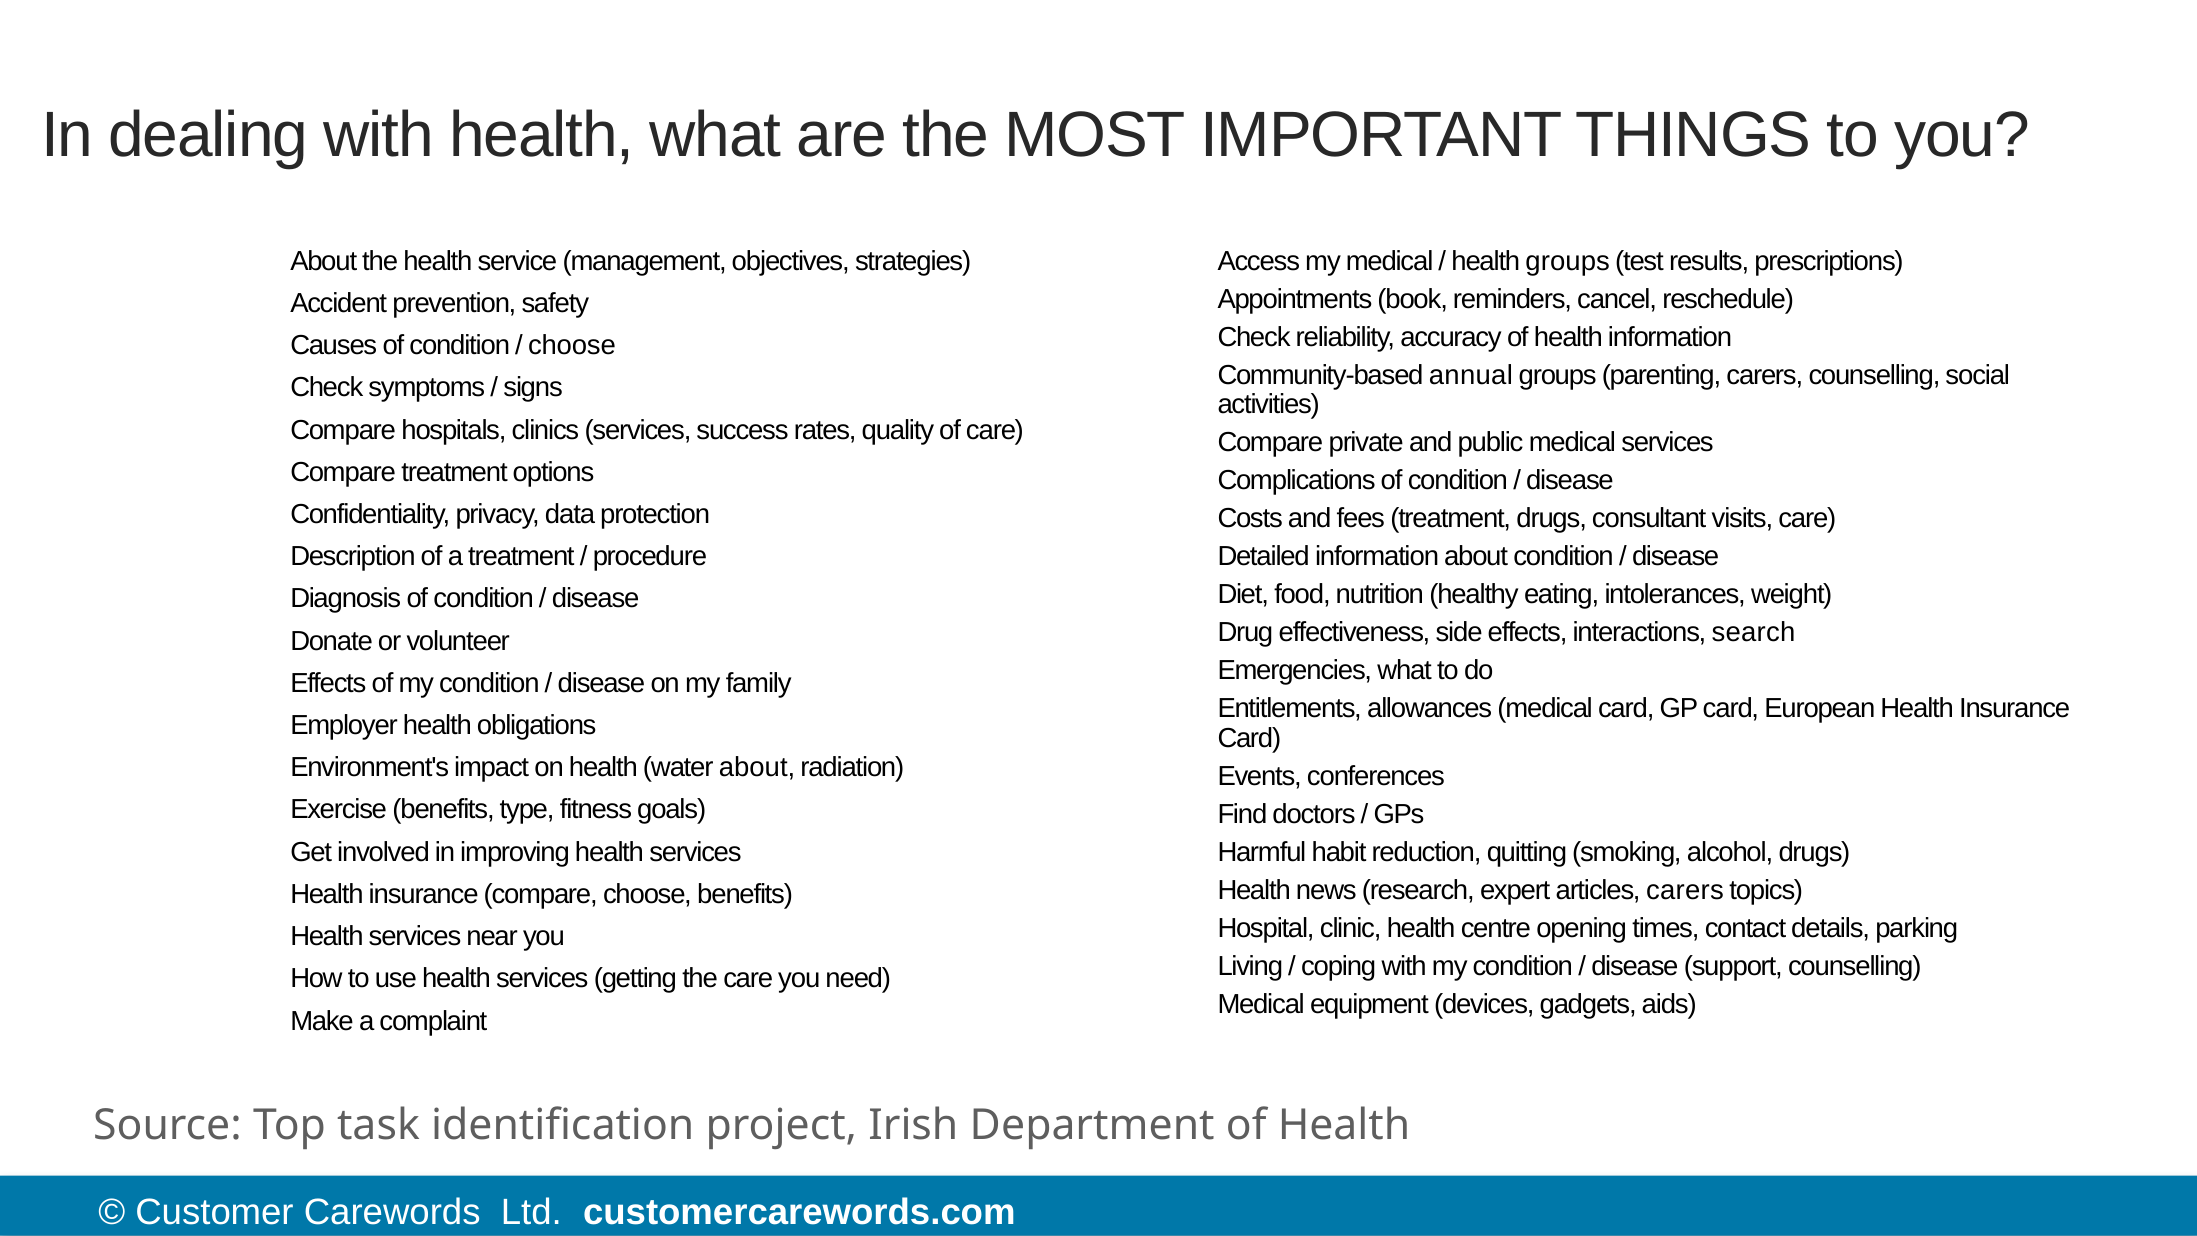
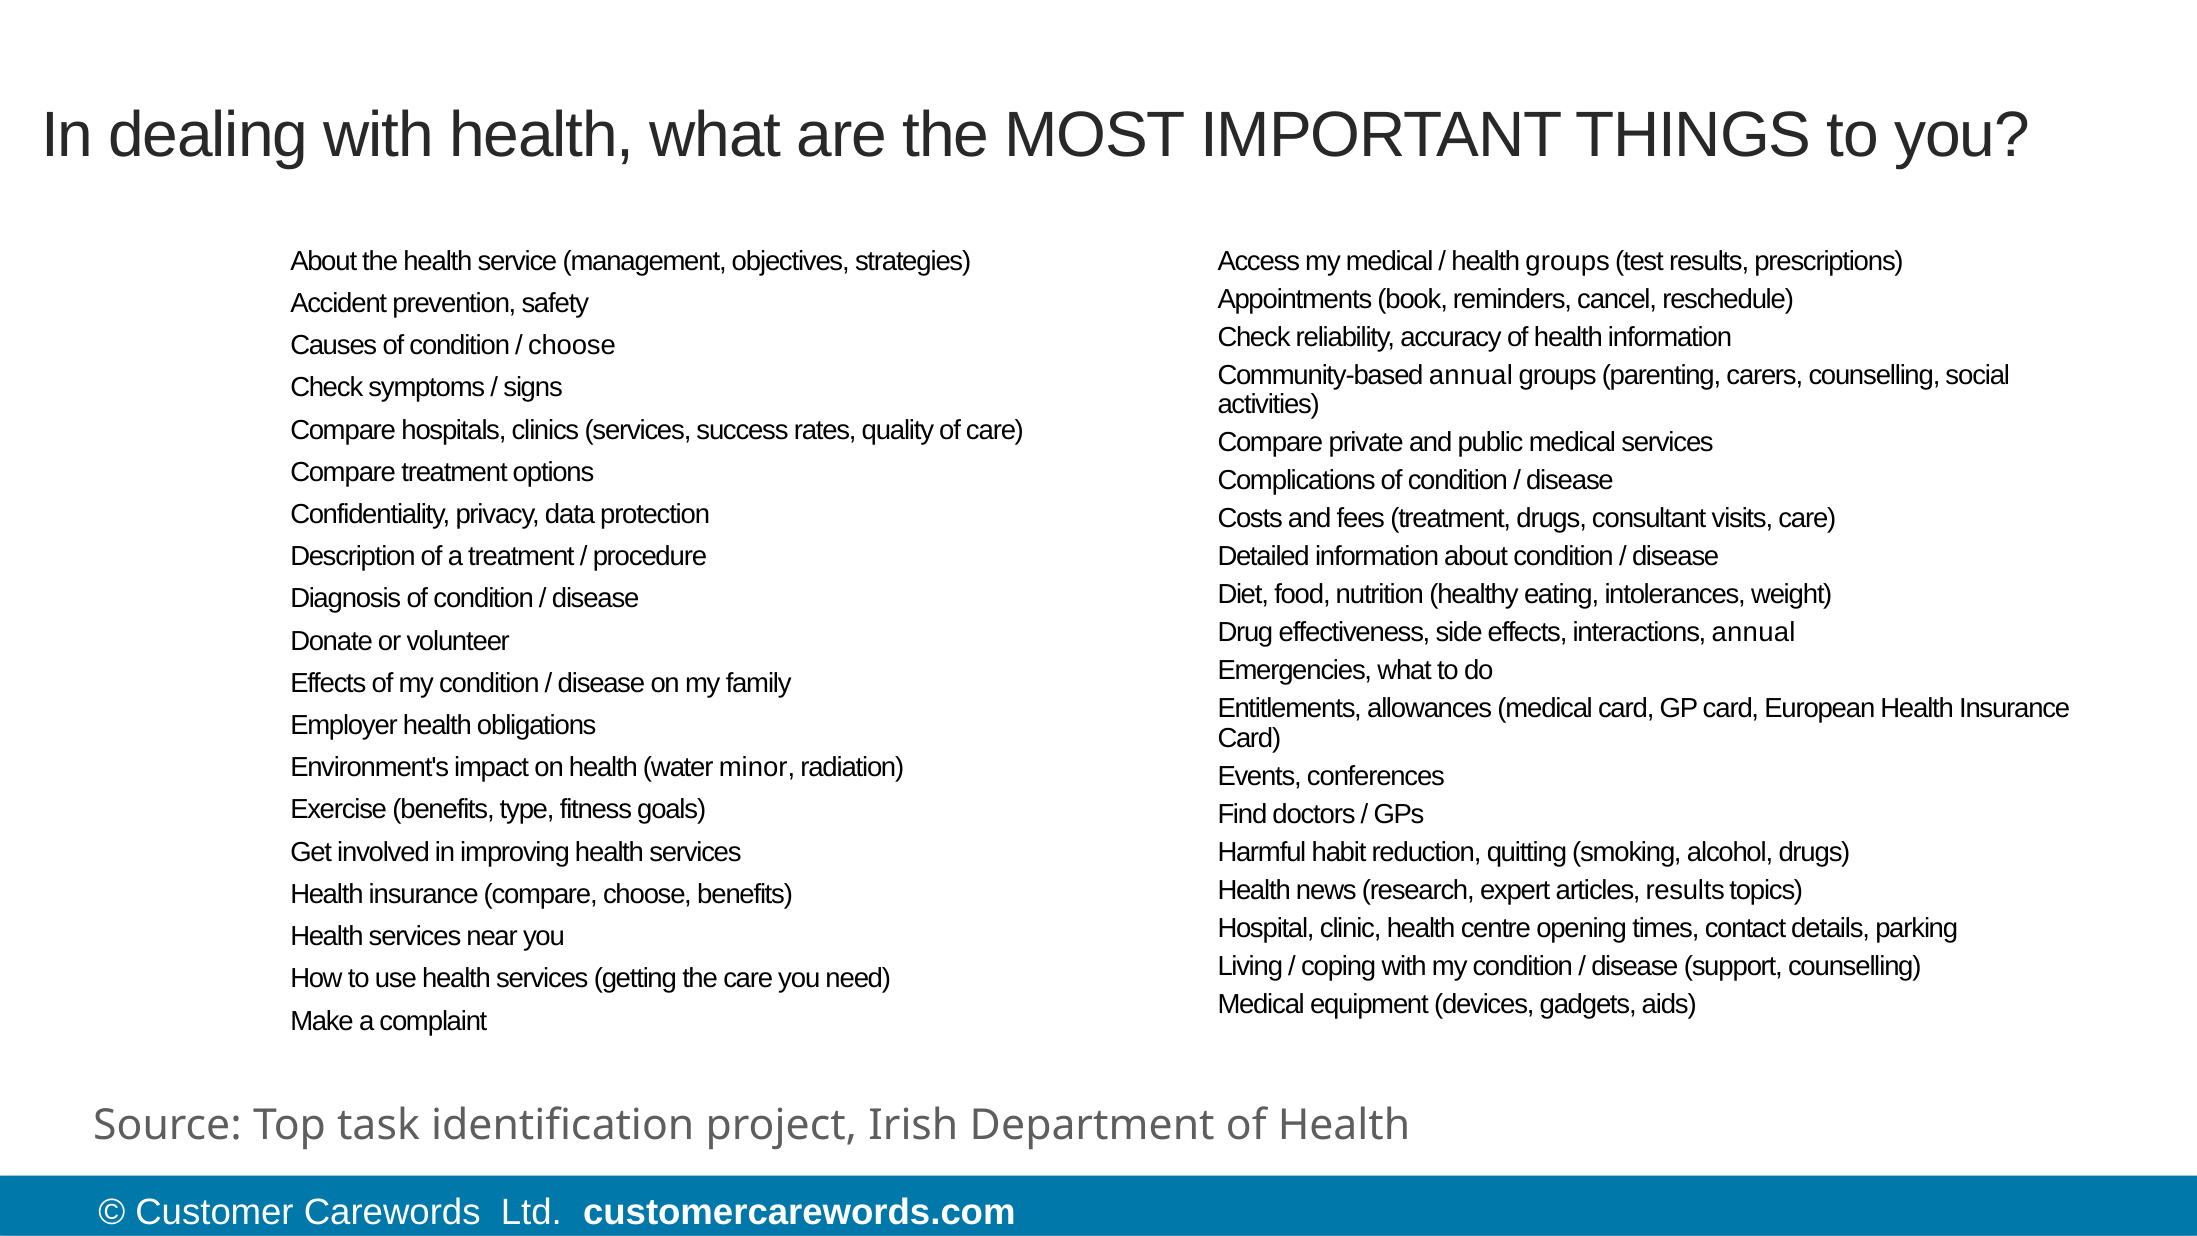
interactions search: search -> annual (1754, 633)
water about: about -> minor (757, 768)
articles carers: carers -> results (1685, 890)
